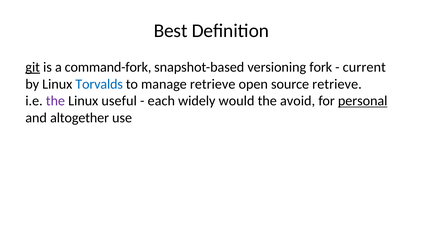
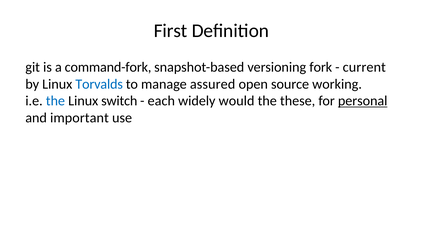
Best: Best -> First (171, 31)
git underline: present -> none (33, 67)
manage retrieve: retrieve -> assured (213, 84)
source retrieve: retrieve -> working (337, 84)
the colour: purple -> blue (55, 101)
useful: useful -> switch (119, 101)
avoid: avoid -> these (298, 101)
altogether: altogether -> important (79, 118)
